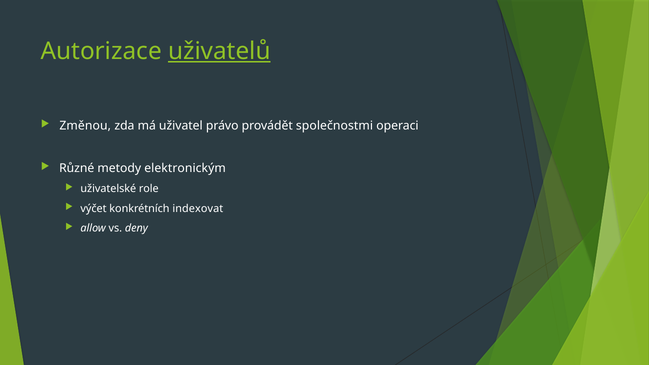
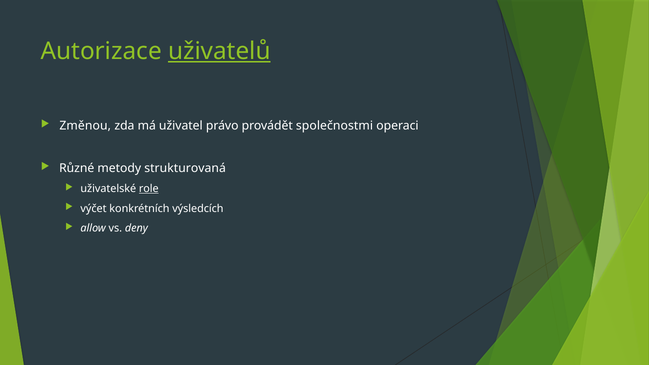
elektronickým: elektronickým -> strukturovaná (185, 168)
role underline: none -> present (149, 189)
indexovat: indexovat -> výsledcích (198, 209)
